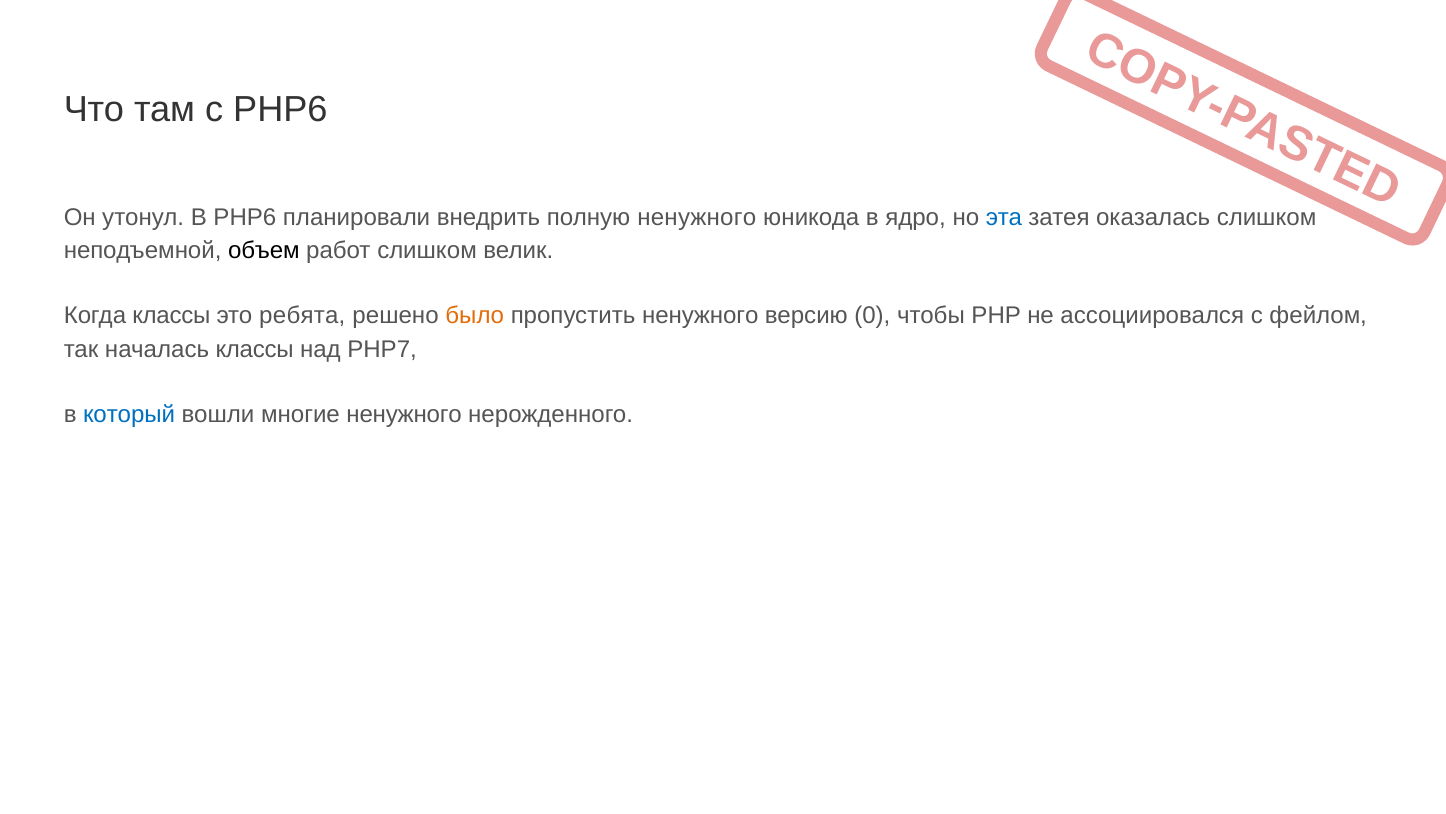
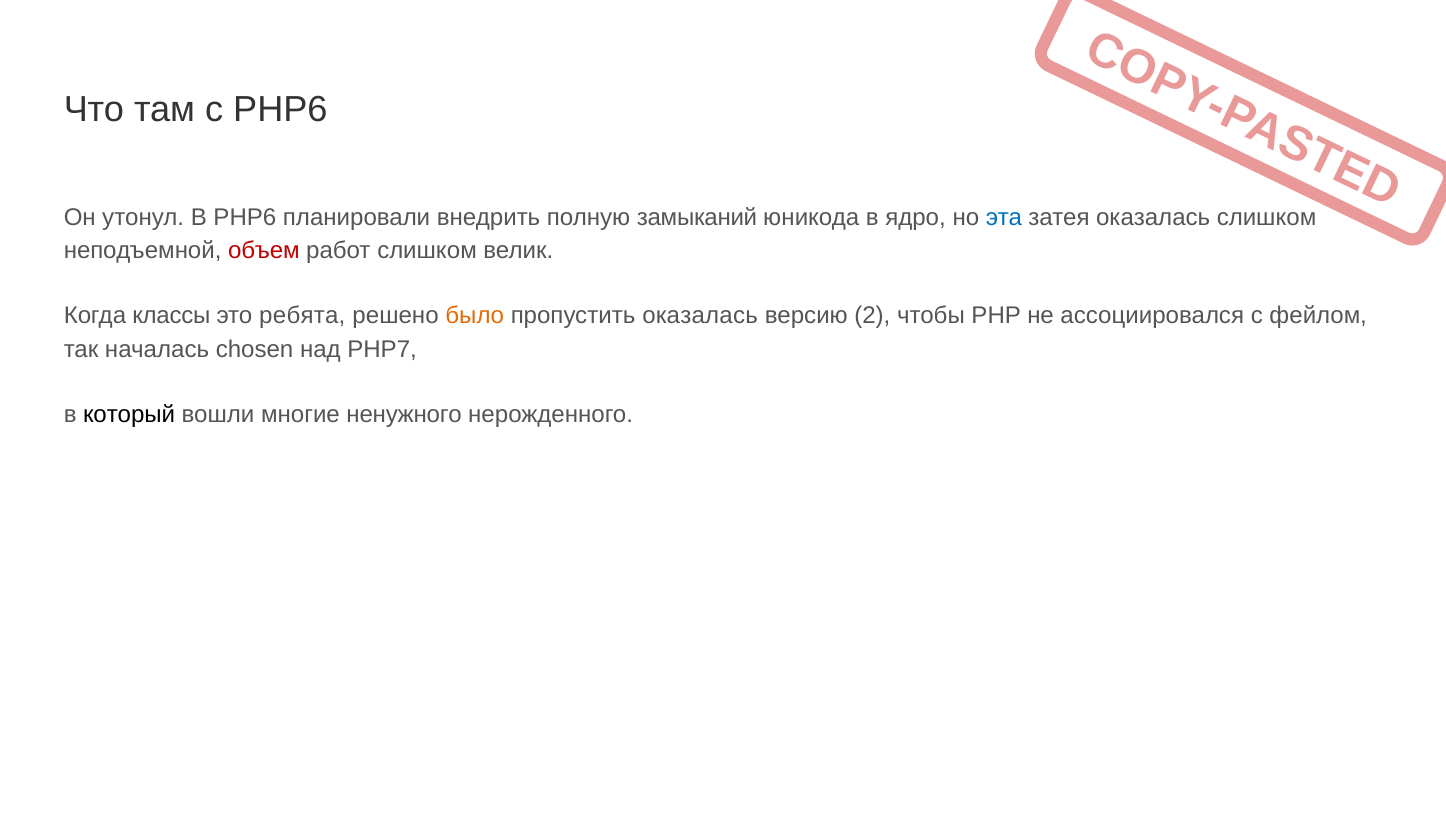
полную ненужного: ненужного -> замыканий (697, 217)
объем colour: black -> red (264, 250)
пропустить ненужного: ненужного -> оказалась (700, 316)
0: 0 -> 2 (872, 316)
началась классы: классы -> chosen (255, 349)
который colour: blue -> black (129, 414)
